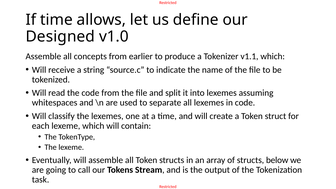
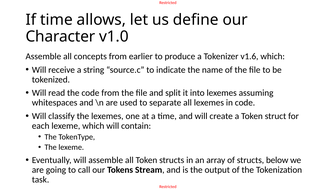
Designed: Designed -> Character (60, 37)
v1.1: v1.1 -> v1.6 (249, 56)
